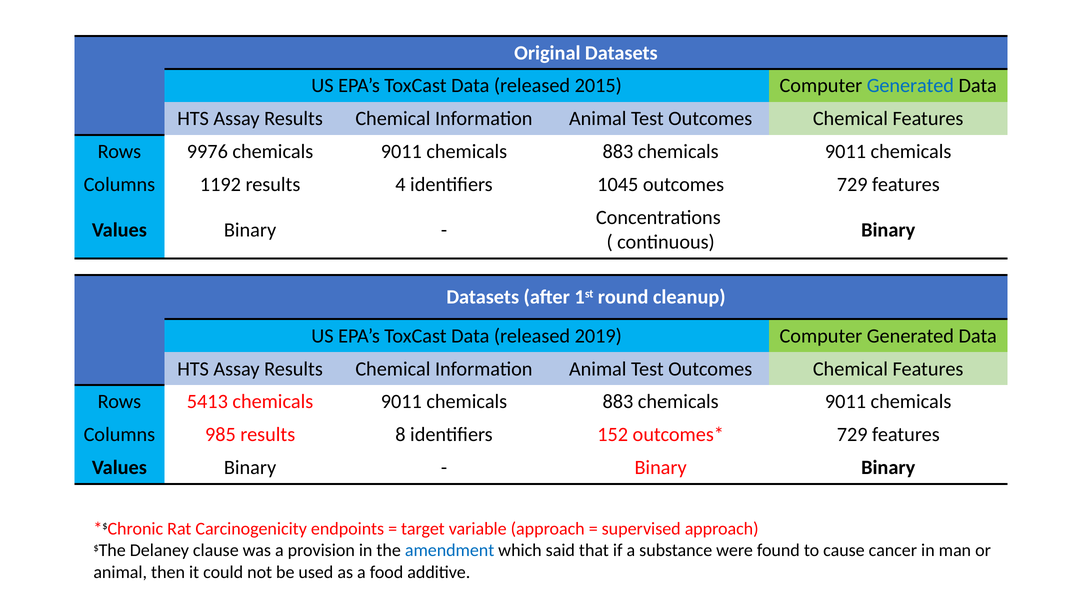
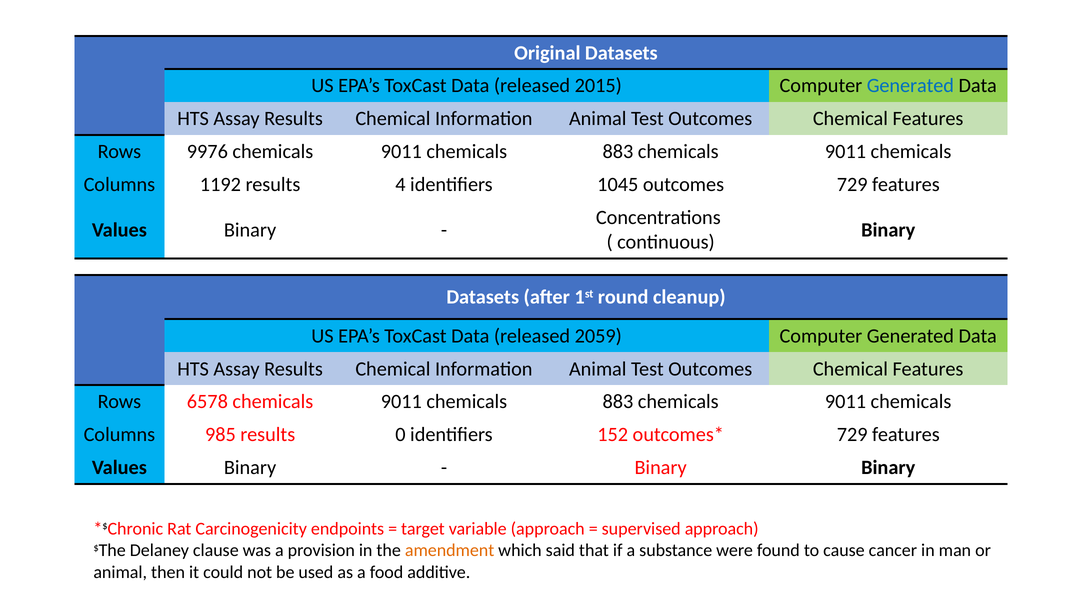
2019: 2019 -> 2059 (598, 336)
5413: 5413 -> 6578 (207, 401)
8: 8 -> 0 (400, 434)
amendment colour: blue -> orange (450, 550)
